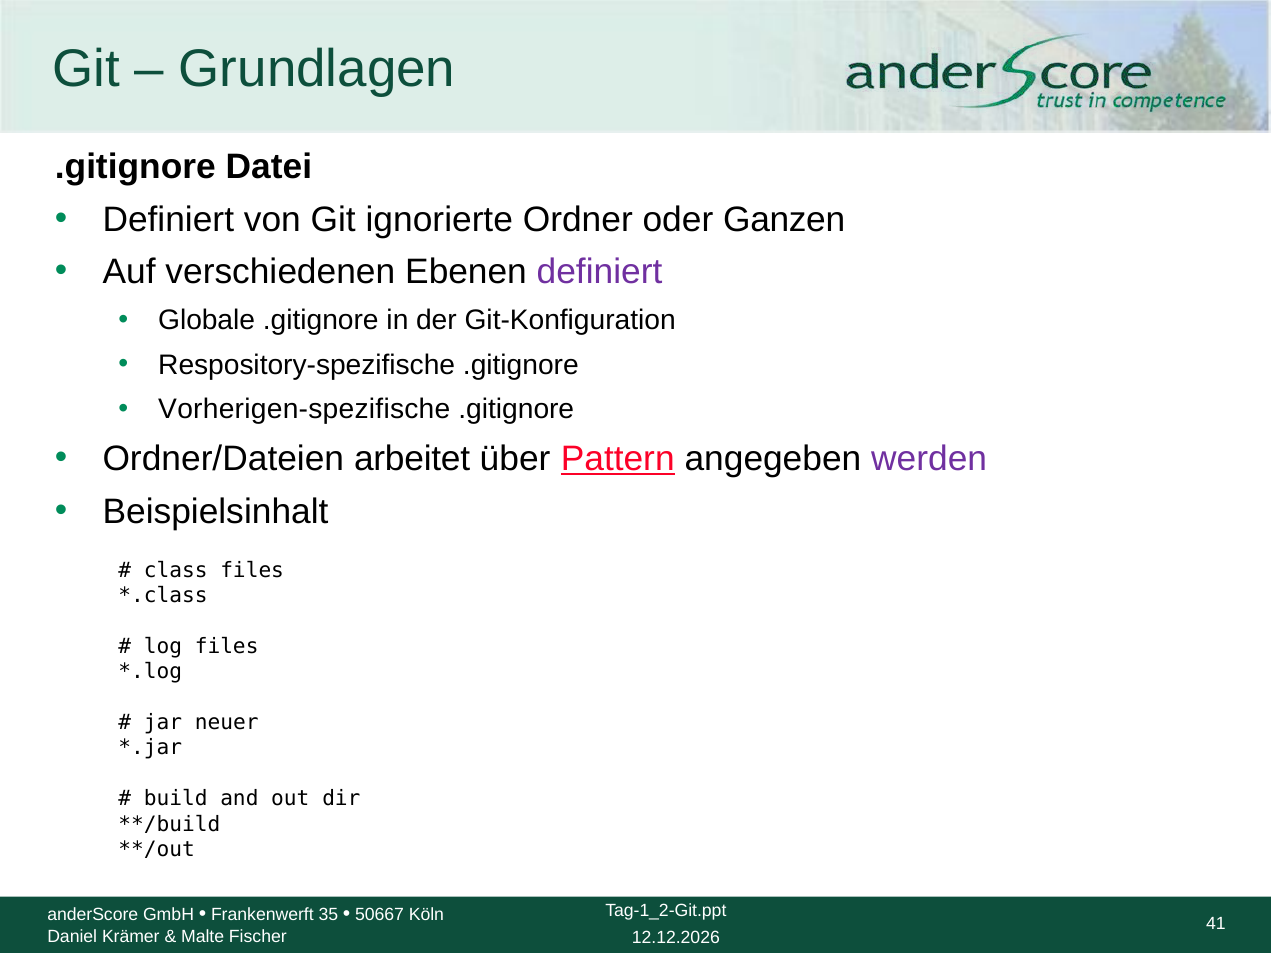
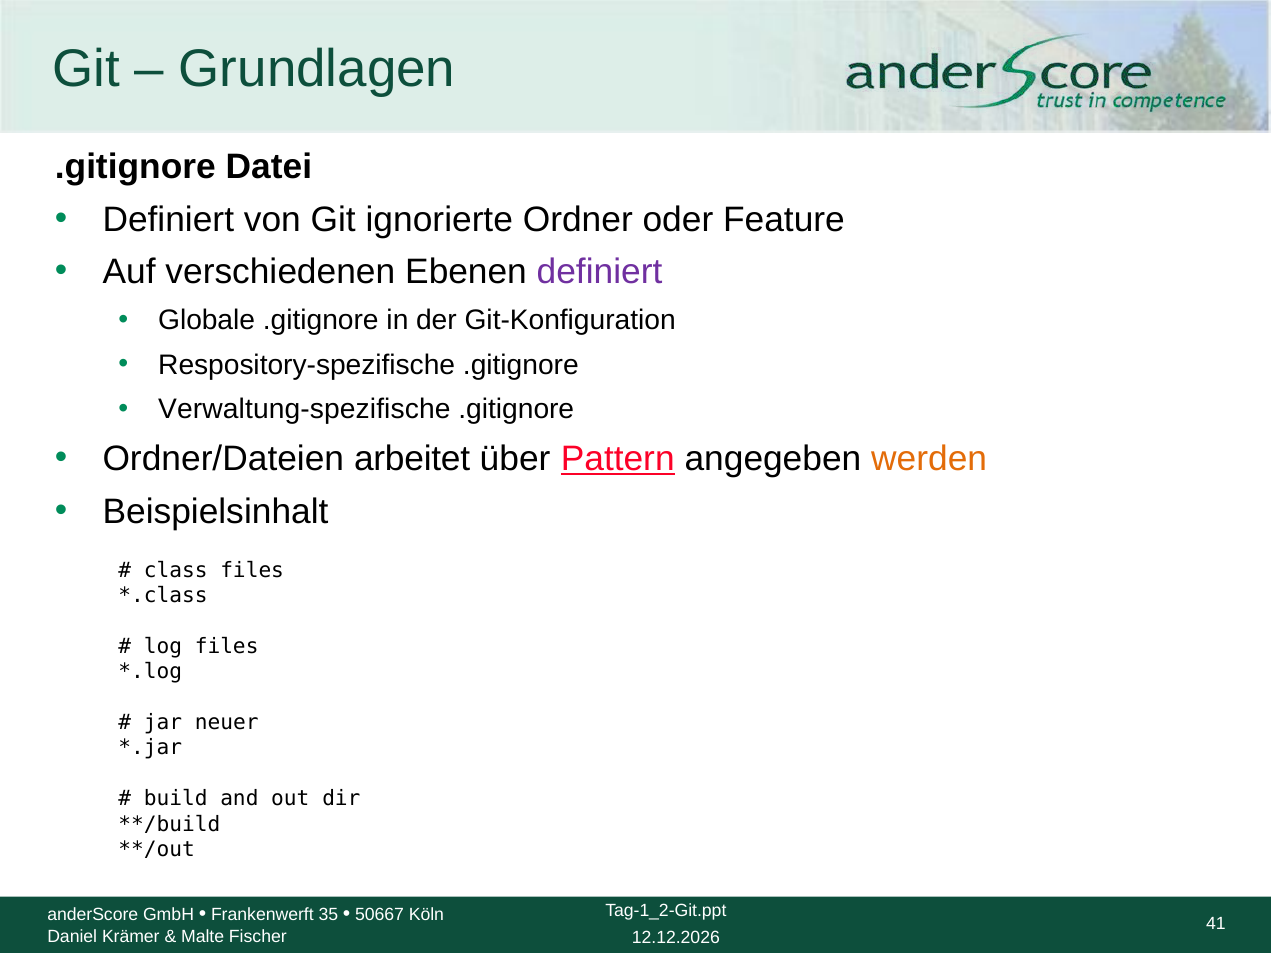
Ganzen: Ganzen -> Feature (784, 219)
Vorherigen-spezifische: Vorherigen-spezifische -> Verwaltung-spezifische (304, 410)
werden colour: purple -> orange (929, 459)
